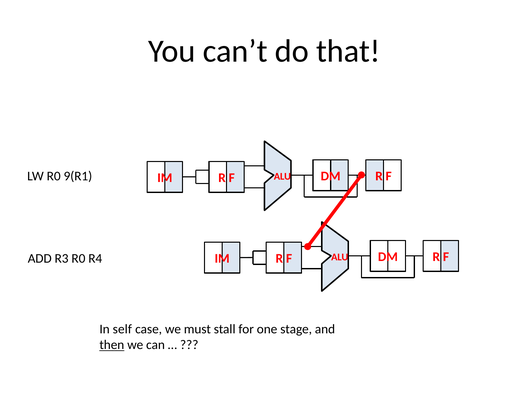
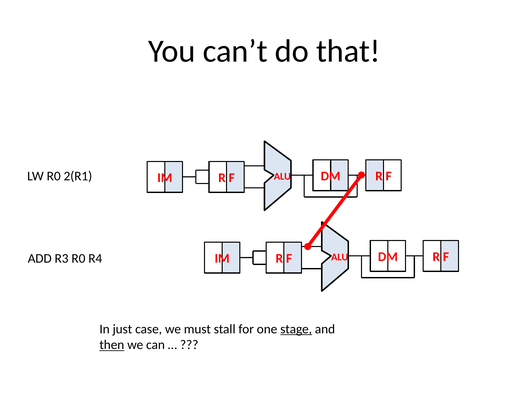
9(R1: 9(R1 -> 2(R1 (78, 176)
self: self -> just (122, 329)
stage underline: none -> present (296, 329)
